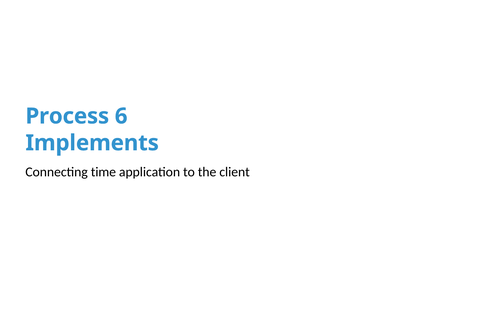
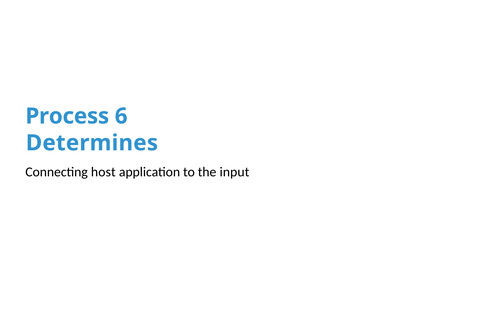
Implements: Implements -> Determines (92, 143)
time: time -> host (103, 172)
client: client -> input (234, 172)
